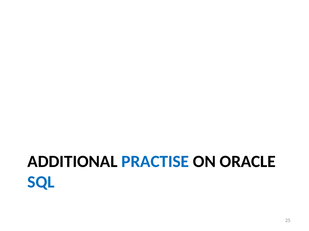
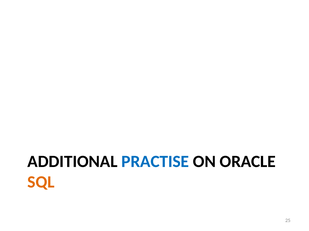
SQL colour: blue -> orange (41, 183)
